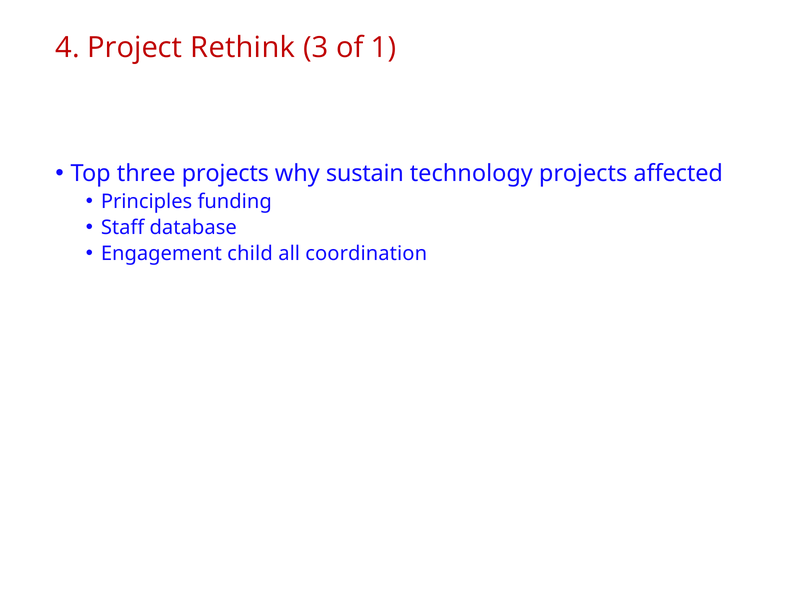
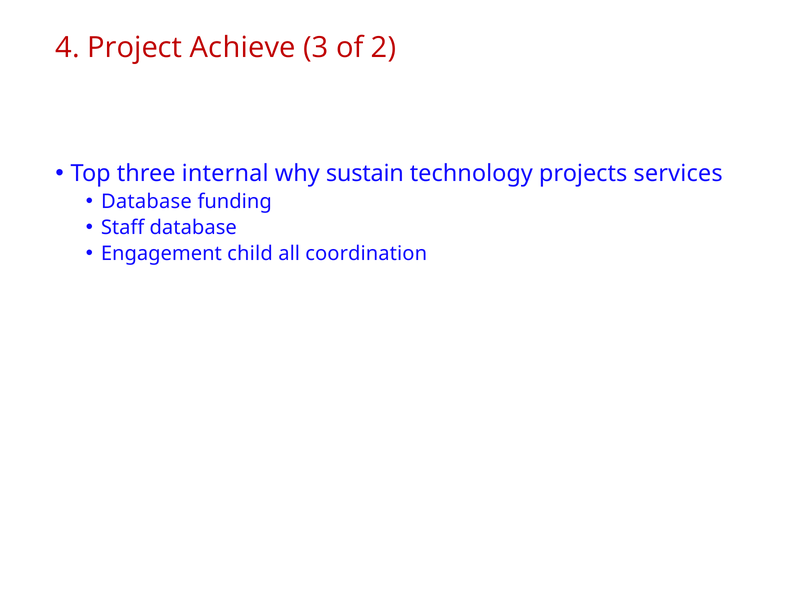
Rethink: Rethink -> Achieve (243, 48)
1: 1 -> 2 (384, 48)
three projects: projects -> internal (225, 174)
affected: affected -> services (678, 174)
Principles: Principles -> Database (146, 202)
